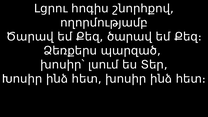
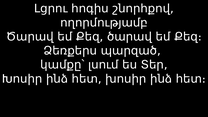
խոսիր՝: խոսիր՝ -> կամքը՝ (62, 65)
